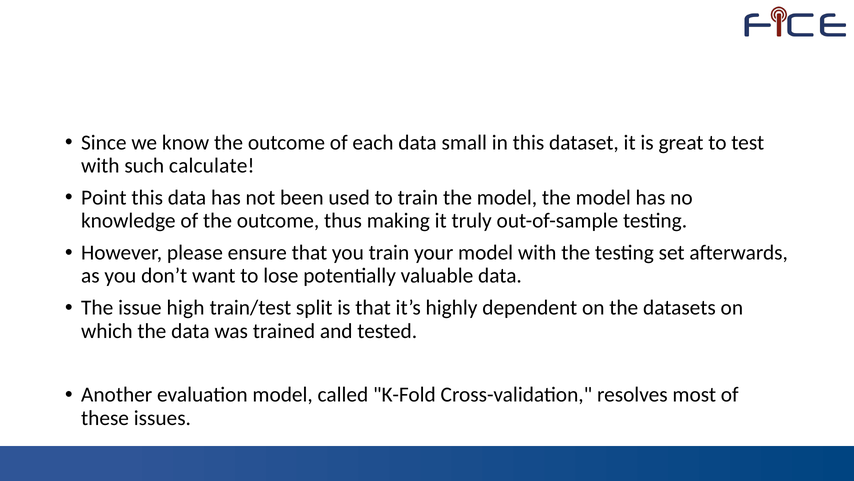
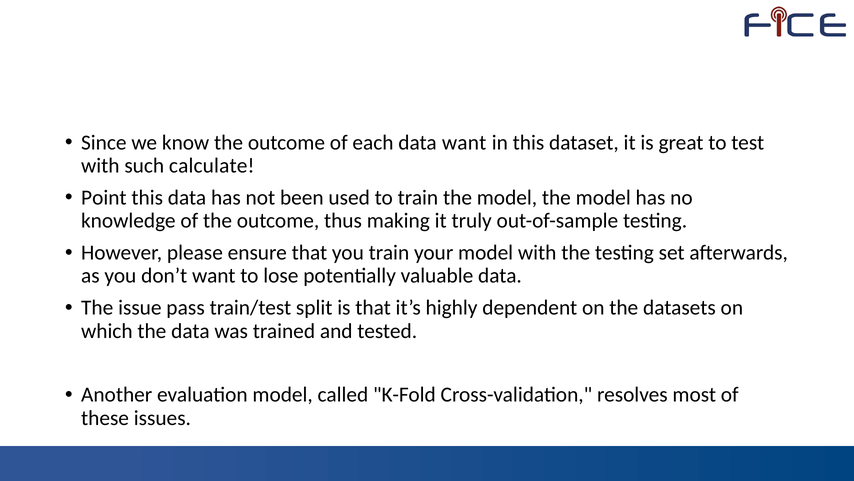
data small: small -> want (464, 142)
high: high -> pass (186, 307)
